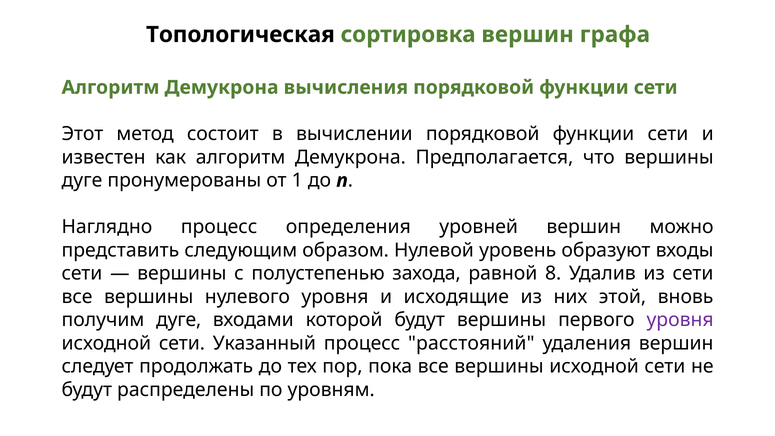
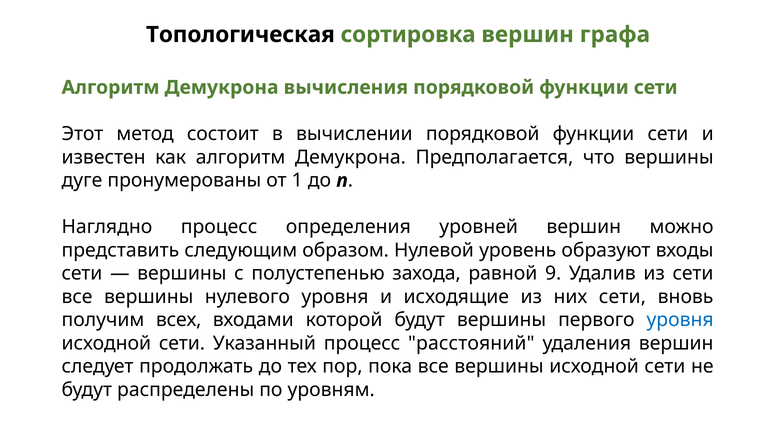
8: 8 -> 9 (553, 273)
них этой: этой -> сети (622, 297)
получим дуге: дуге -> всех (179, 320)
уровня colour: purple -> blue (680, 320)
